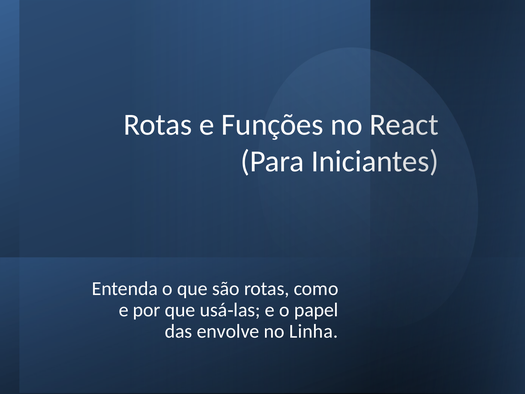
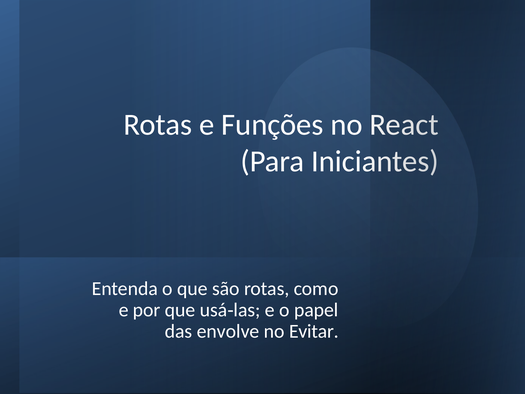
Linha: Linha -> Evitar (314, 331)
